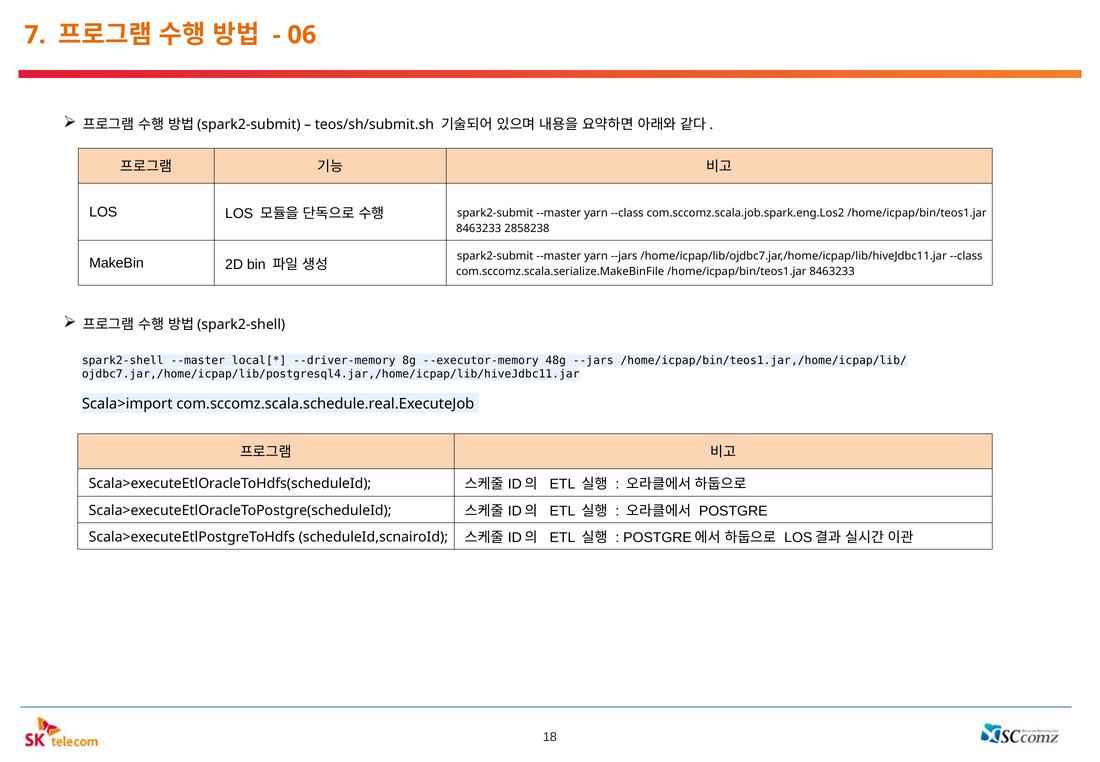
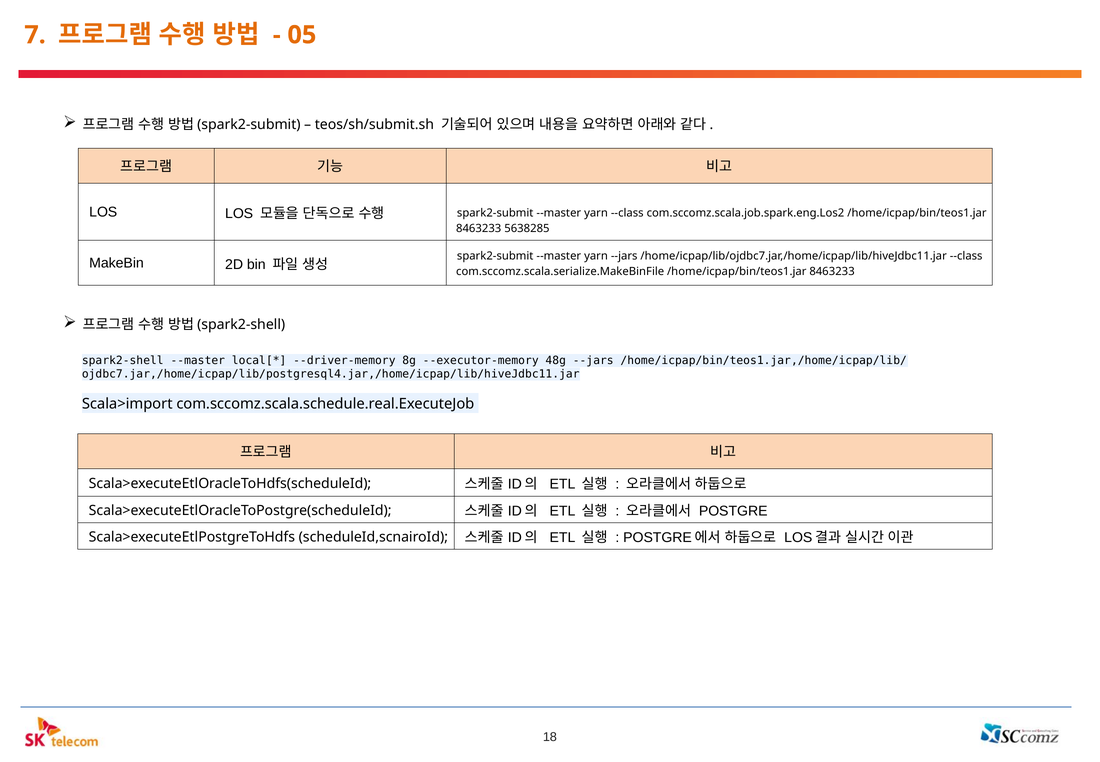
06: 06 -> 05 (302, 35)
2858238: 2858238 -> 5638285 (527, 228)
